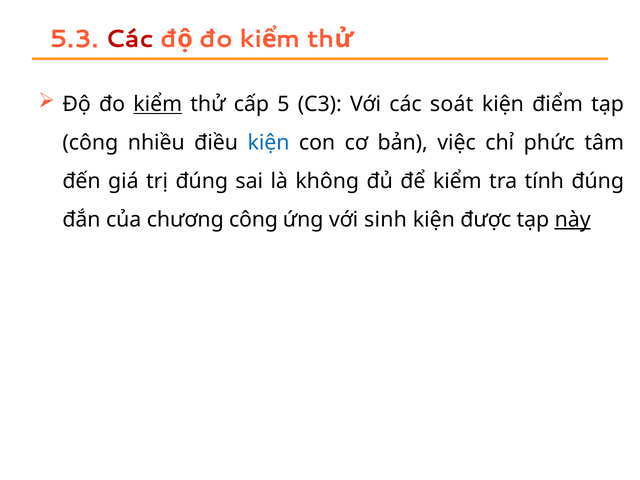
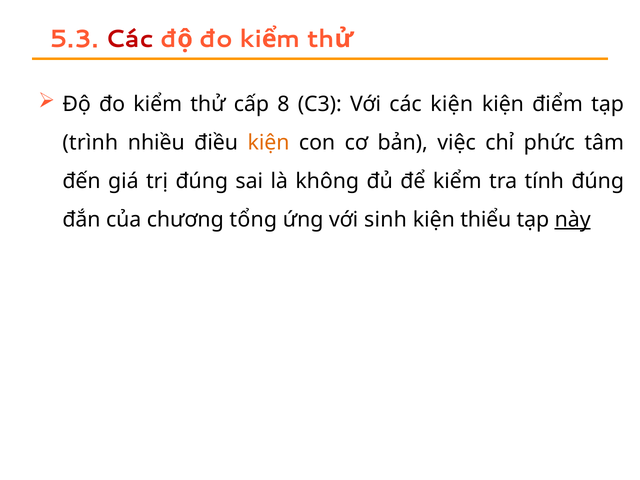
kiểm underline: present -> none (158, 104)
5: 5 -> 8 (283, 104)
các soát: soát -> kiện (452, 104)
công: công -> trình (90, 143)
kiện colour: blue -> orange (269, 143)
chương công: công -> tổng (253, 219)
được: được -> thiểu (486, 219)
